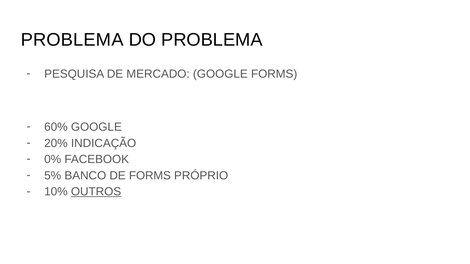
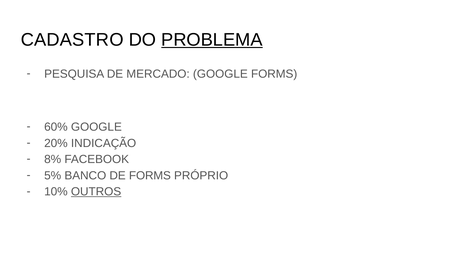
PROBLEMA: PROBLEMA -> CADASTRO (72, 40)
PROBLEMA underline: none -> present (212, 40)
0%: 0% -> 8% (53, 160)
